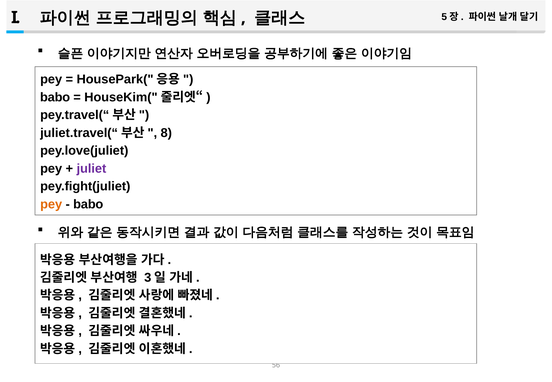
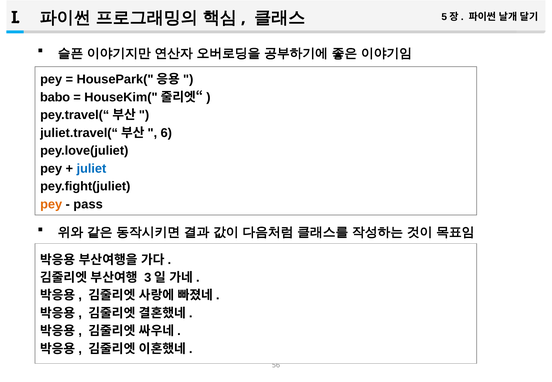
8: 8 -> 6 (166, 133)
juliet colour: purple -> blue (91, 169)
babo: babo -> pass (88, 204)
